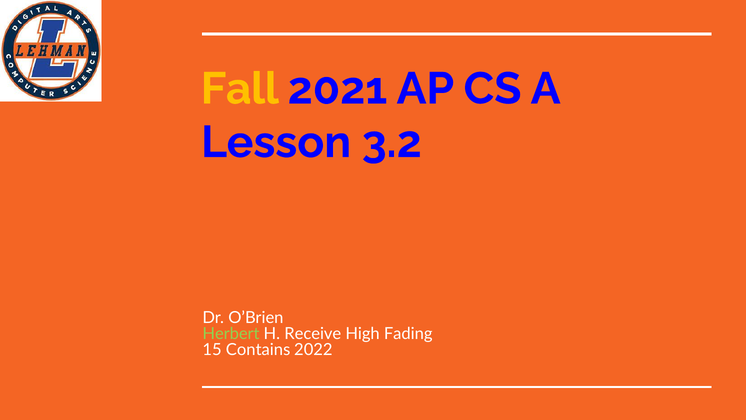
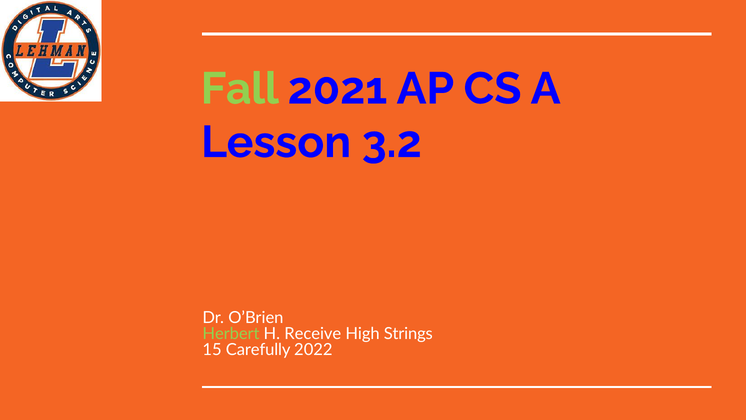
Fall colour: yellow -> light green (240, 89)
Fading: Fading -> Strings (408, 333)
Contains: Contains -> Carefully (258, 349)
